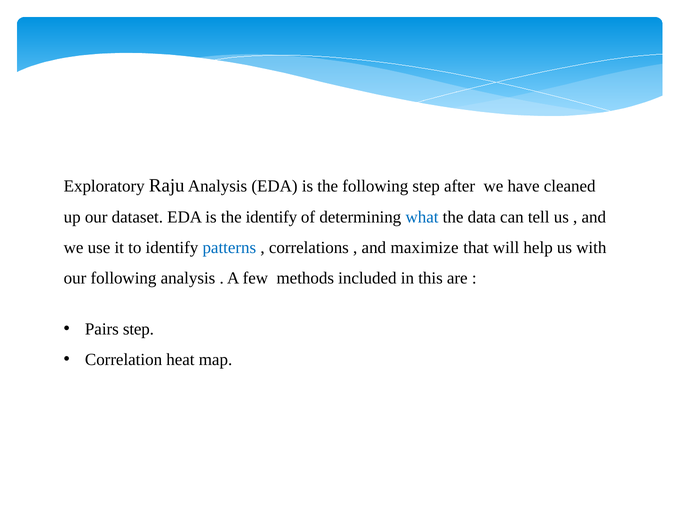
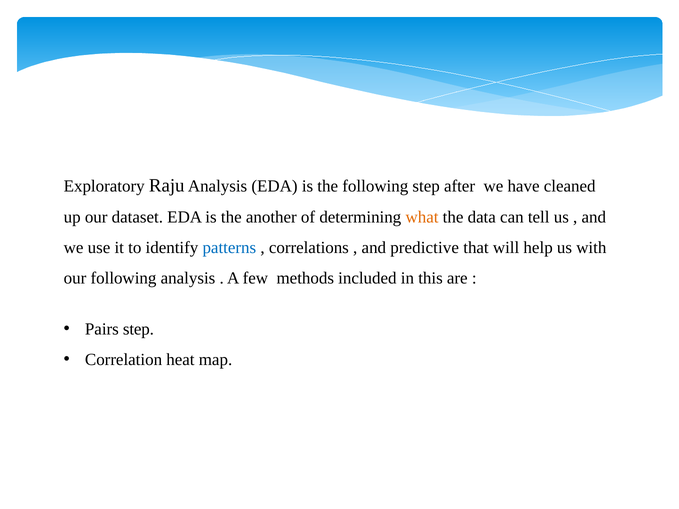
the identify: identify -> another (271, 217)
what colour: blue -> orange (422, 217)
maximize: maximize -> predictive (425, 248)
